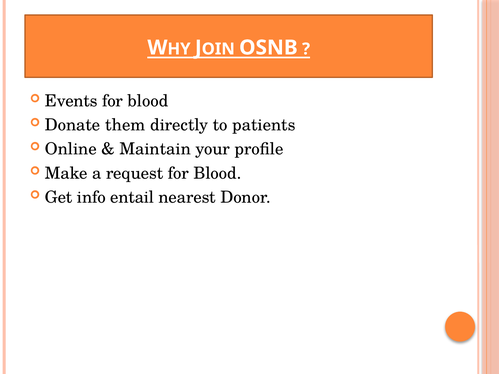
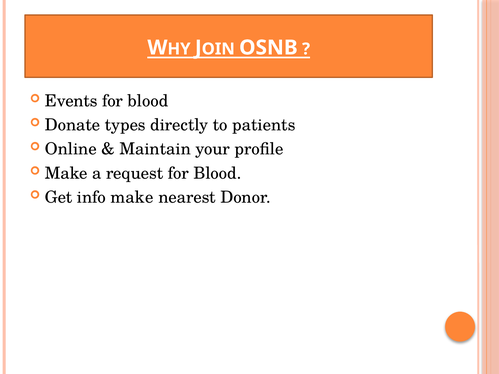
them: them -> types (125, 125)
info entail: entail -> make (132, 197)
